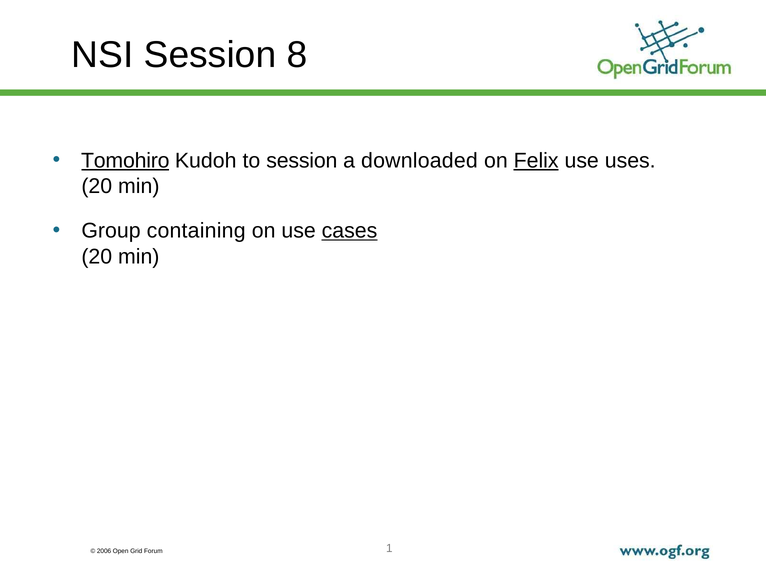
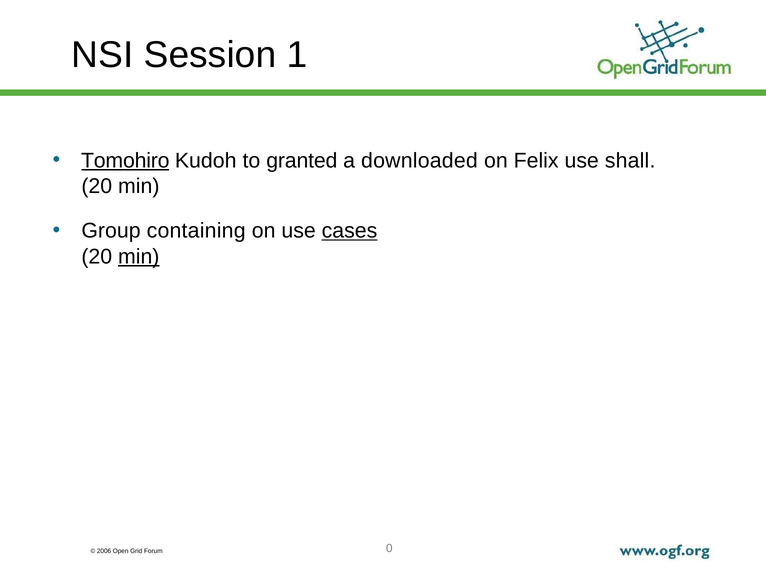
8: 8 -> 1 (297, 55)
to session: session -> granted (302, 160)
Felix underline: present -> none (536, 160)
uses: uses -> shall (630, 160)
min underline: none -> present (139, 256)
1: 1 -> 0 (389, 548)
